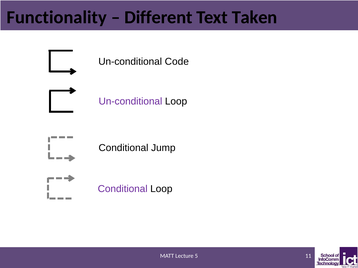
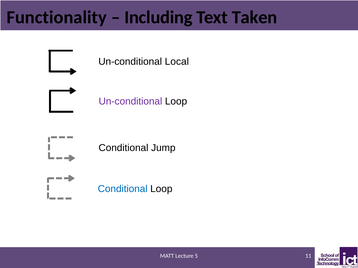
Different: Different -> Including (158, 17)
Code: Code -> Local (177, 62)
Conditional colour: purple -> blue (123, 189)
